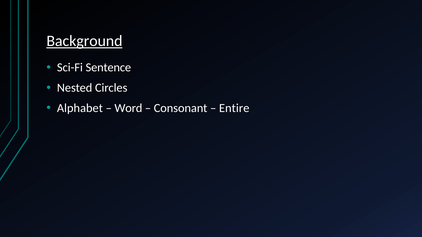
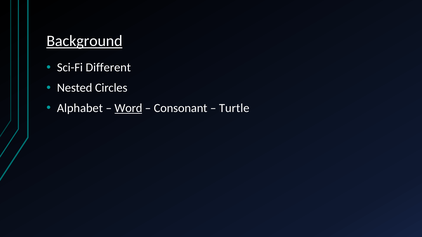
Sentence: Sentence -> Different (108, 68)
Word underline: none -> present (128, 108)
Entire: Entire -> Turtle (234, 108)
